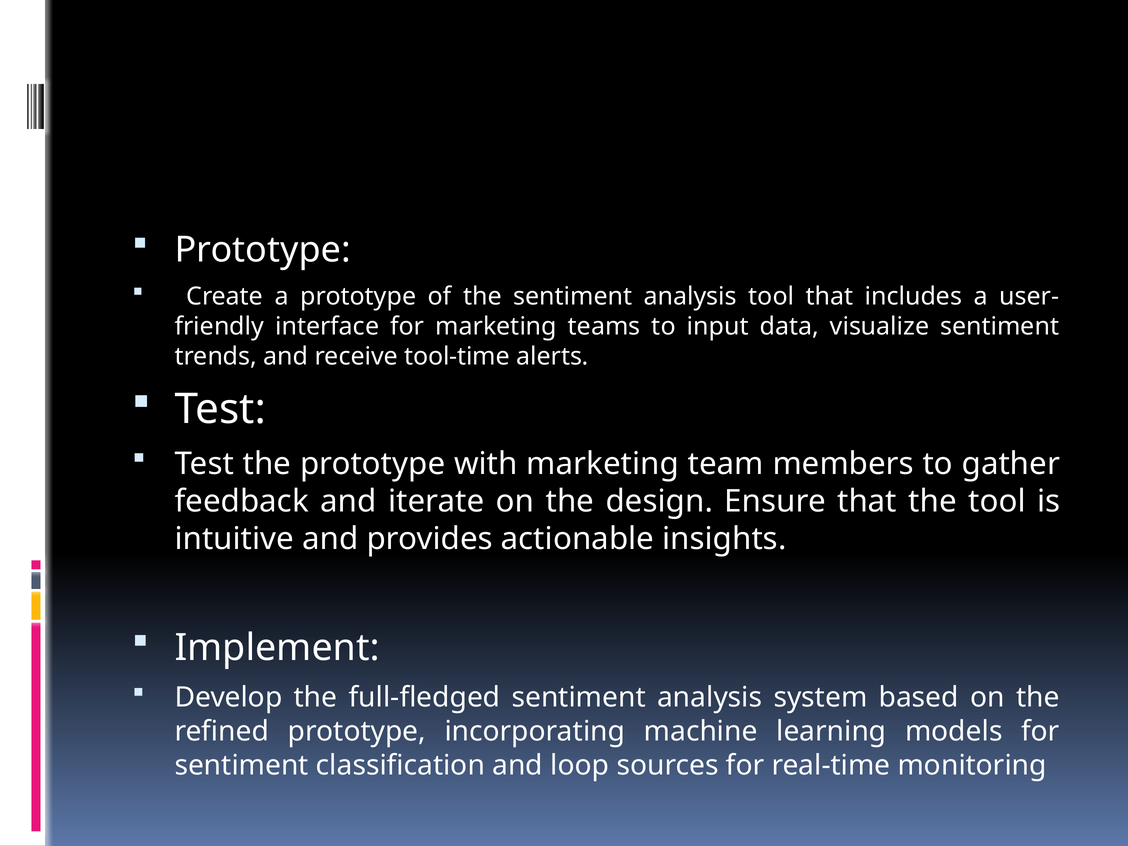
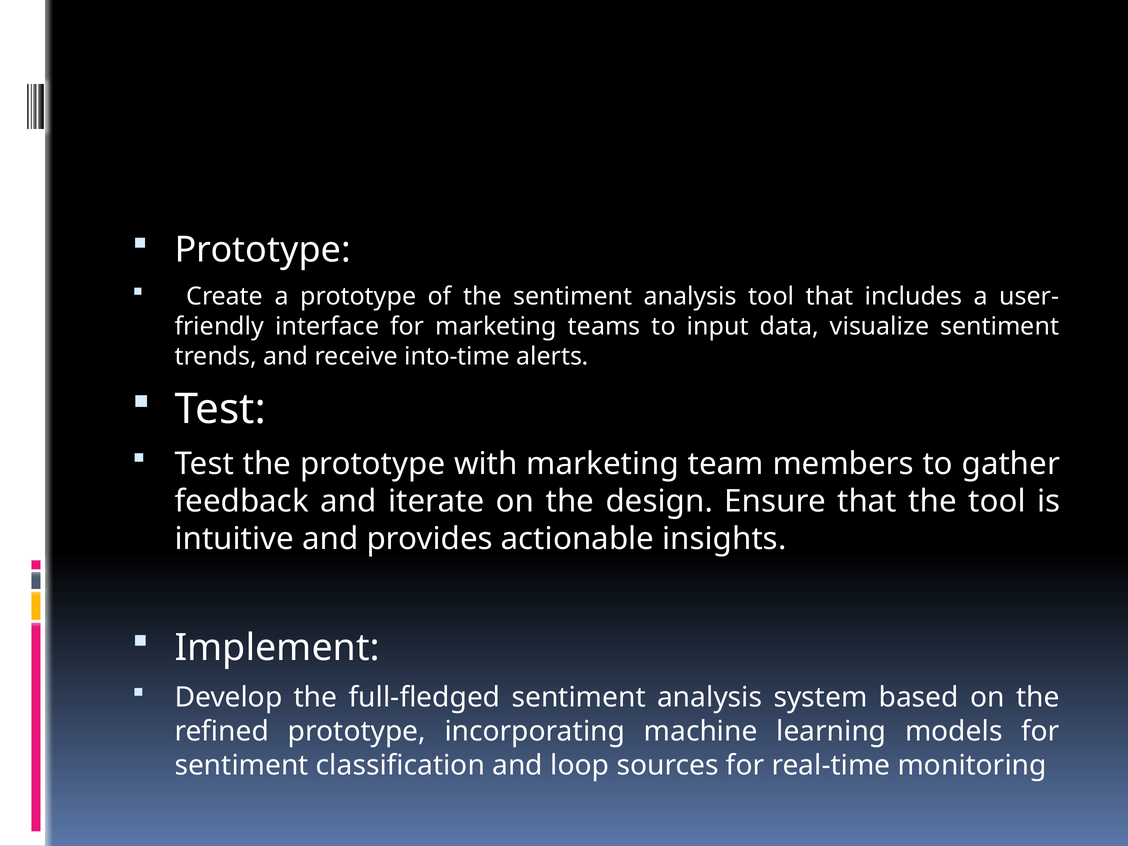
tool-time: tool-time -> into-time (457, 357)
